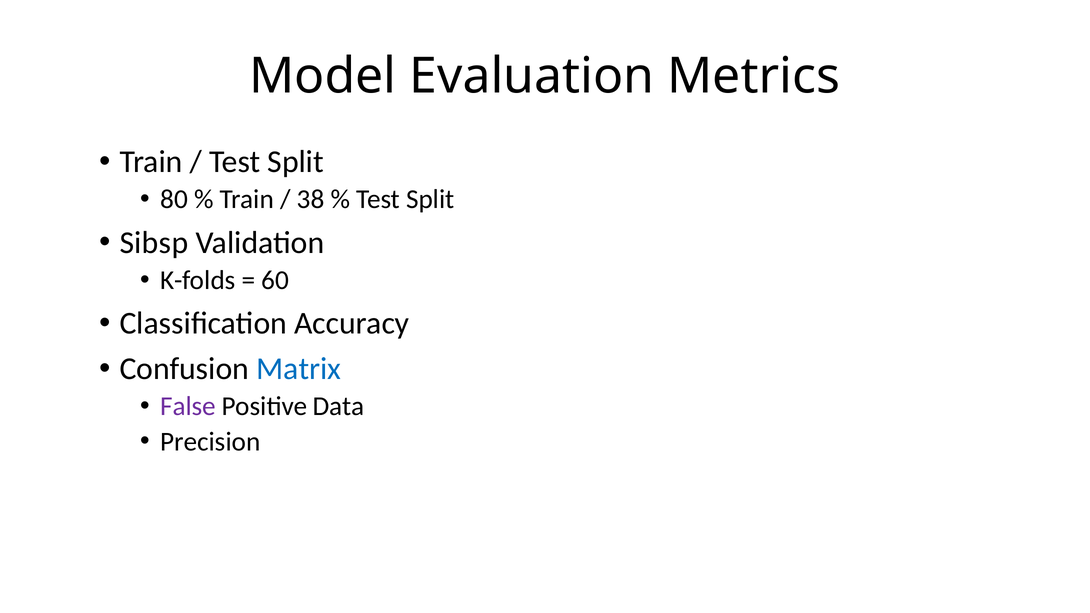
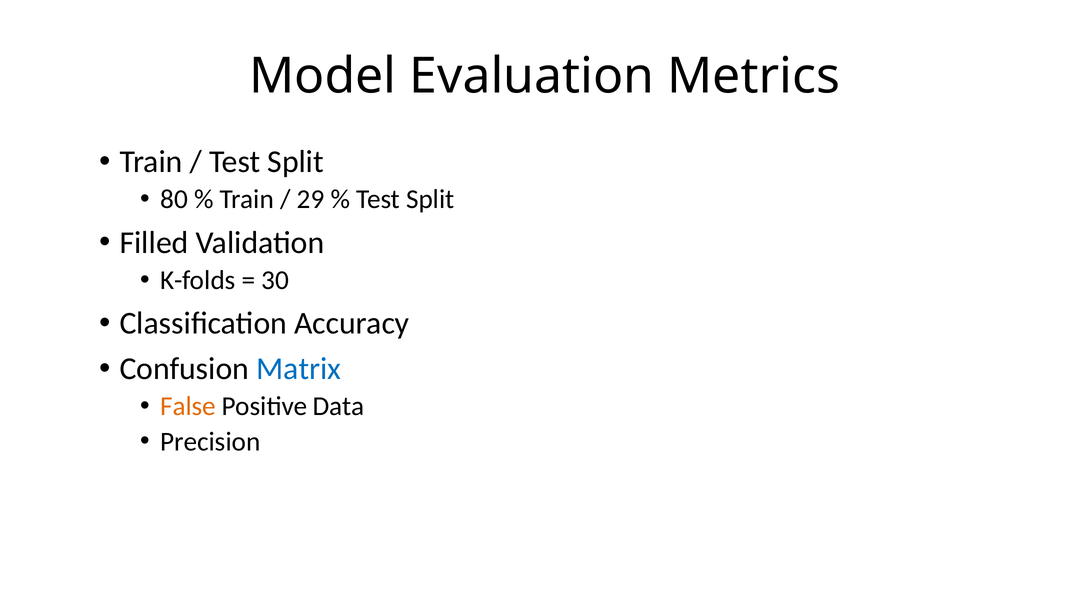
38: 38 -> 29 (311, 199)
Sibsp: Sibsp -> Filled (154, 243)
60: 60 -> 30 (275, 280)
False colour: purple -> orange (188, 407)
